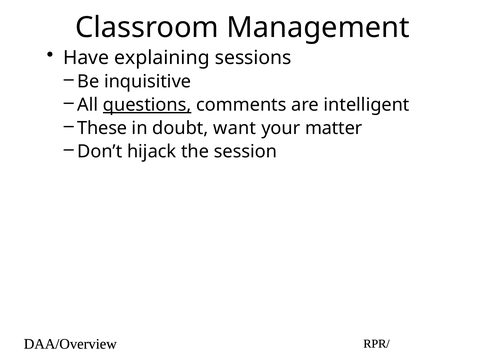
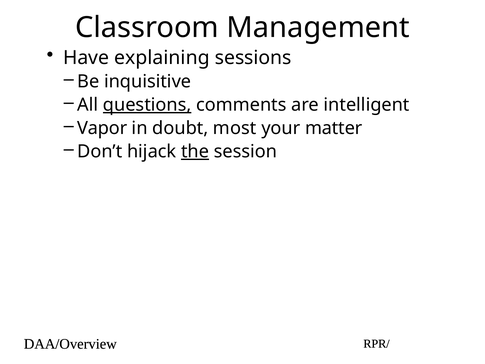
These: These -> Vapor (102, 128)
want: want -> most (235, 128)
the underline: none -> present (195, 151)
